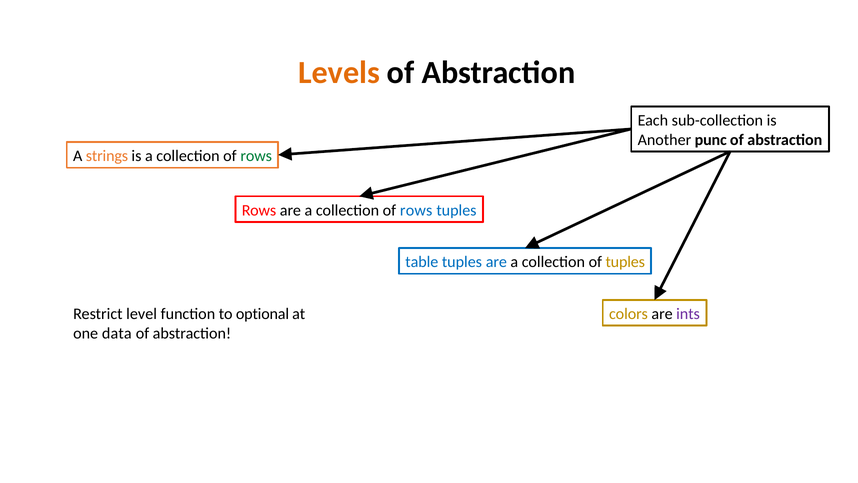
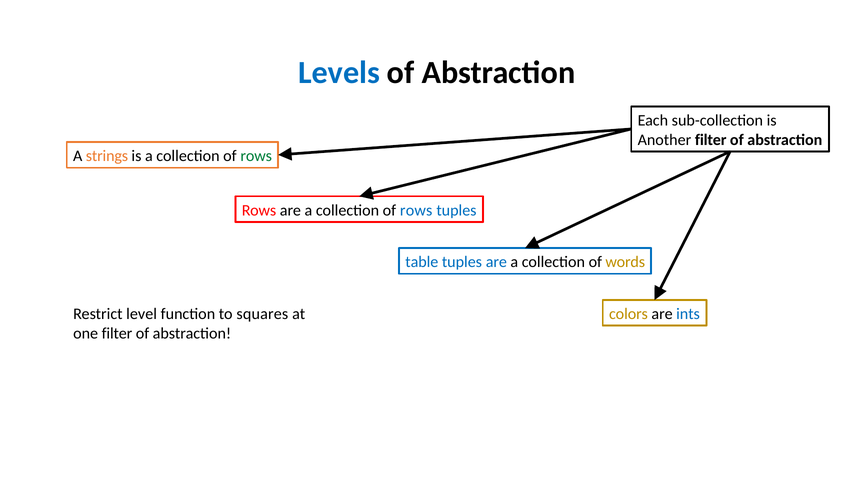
Levels colour: orange -> blue (339, 73)
Another punc: punc -> filter (711, 140)
of tuples: tuples -> words (625, 262)
optional: optional -> squares (262, 314)
ints colour: purple -> blue (688, 314)
one data: data -> filter (117, 333)
